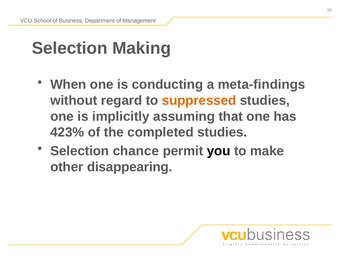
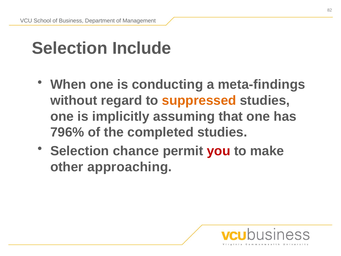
Making: Making -> Include (142, 48)
423%: 423% -> 796% (67, 132)
you colour: black -> red (219, 151)
disappearing: disappearing -> approaching (130, 167)
